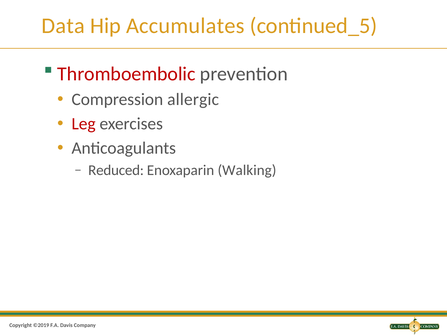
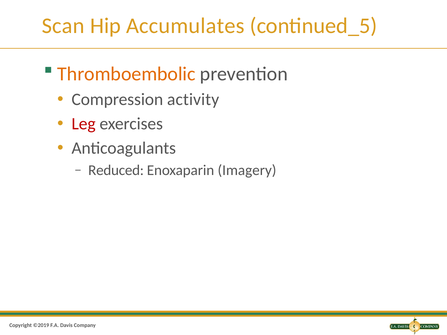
Data: Data -> Scan (63, 26)
Thromboembolic colour: red -> orange (126, 74)
allergic: allergic -> activity (193, 100)
Walking: Walking -> Imagery (247, 171)
